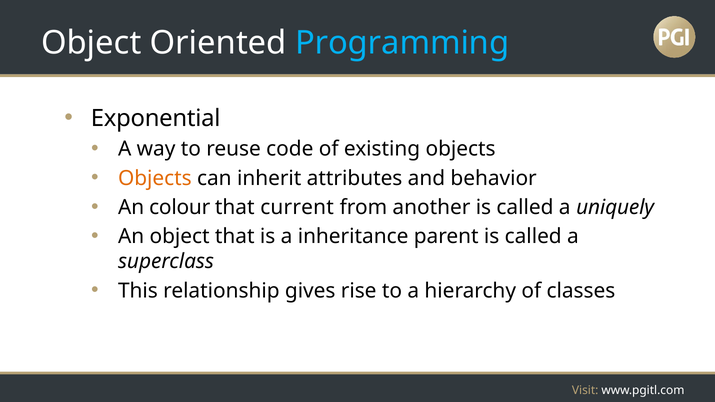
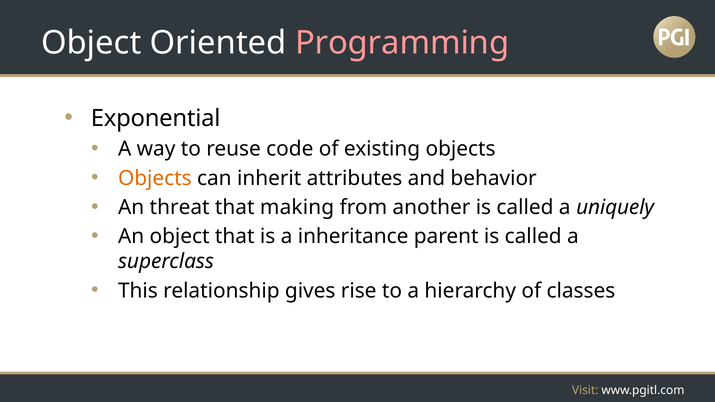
Programming colour: light blue -> pink (402, 43)
colour: colour -> threat (180, 207)
current: current -> making (297, 207)
